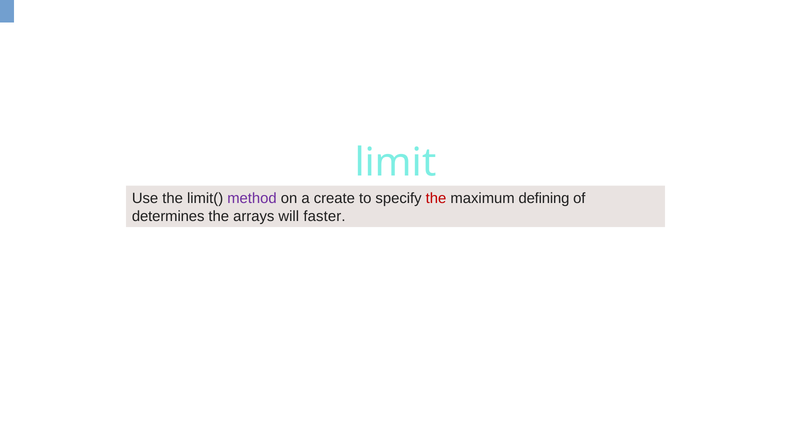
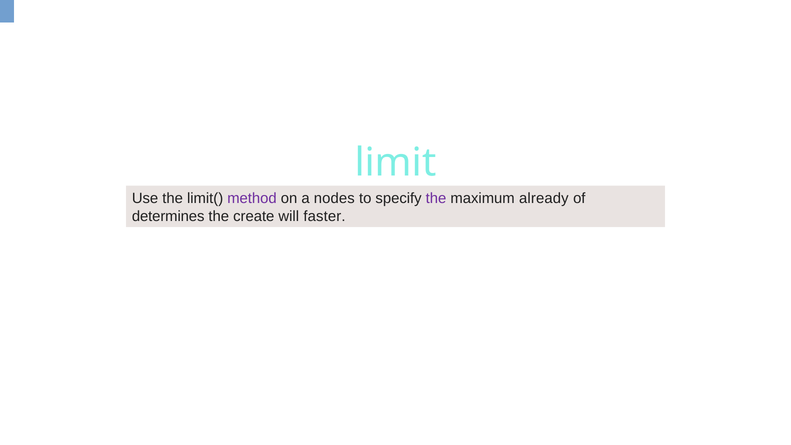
create: create -> nodes (334, 199)
the colour: red -> purple (436, 199)
defining: defining -> already (544, 199)
arrays: arrays -> create (254, 216)
